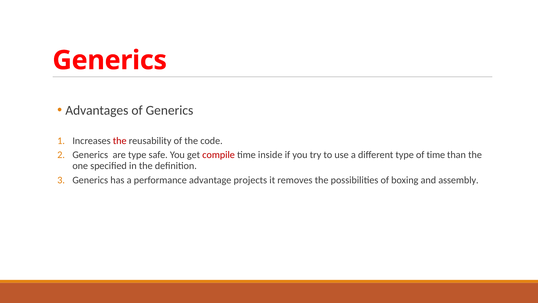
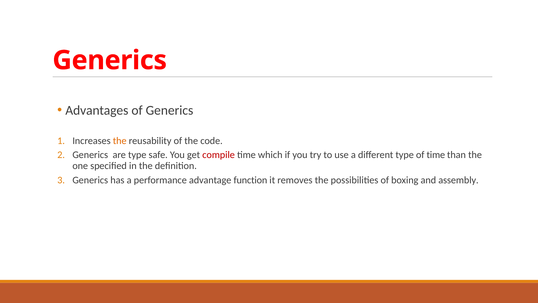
the colour: red -> orange (120, 141)
inside: inside -> which (270, 155)
projects: projects -> function (250, 180)
